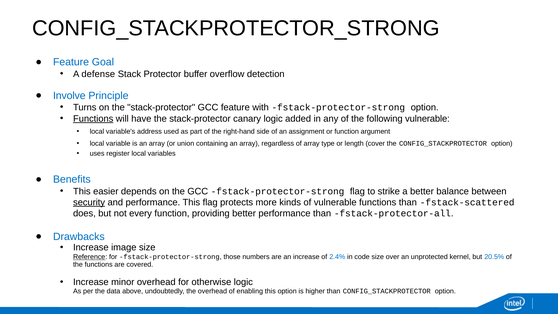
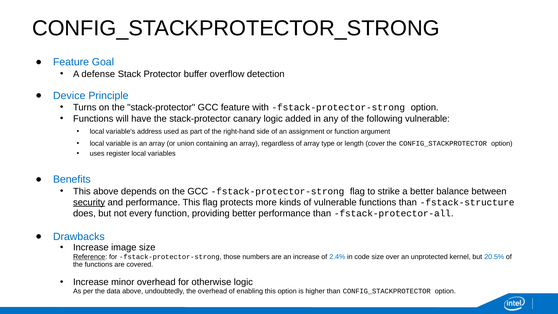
Involve: Involve -> Device (69, 96)
Functions underline: present -> none (93, 119)
This easier: easier -> above (106, 191)
fstack-scattered: fstack-scattered -> fstack-structure (467, 202)
